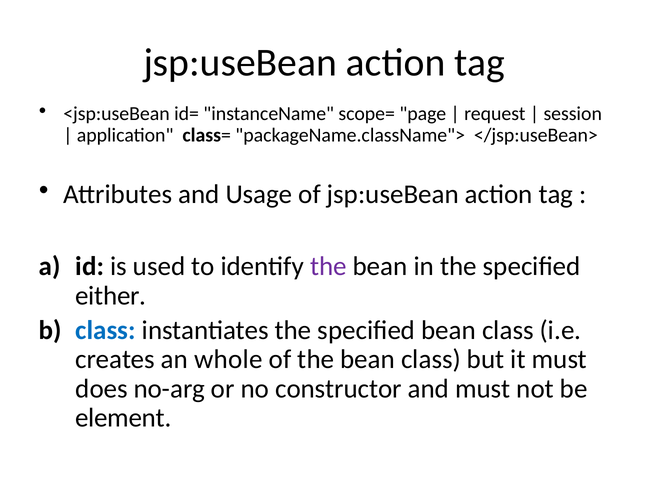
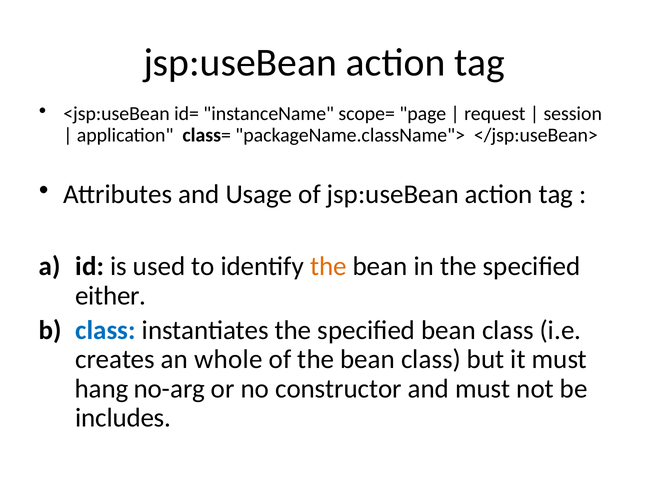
the colour: purple -> orange (328, 266)
does: does -> hang (102, 388)
element: element -> includes (123, 418)
